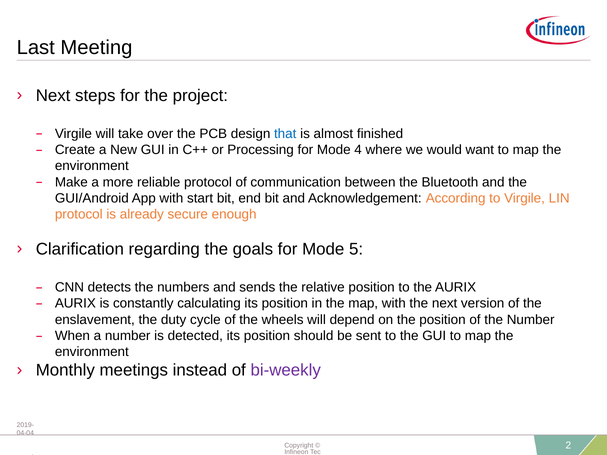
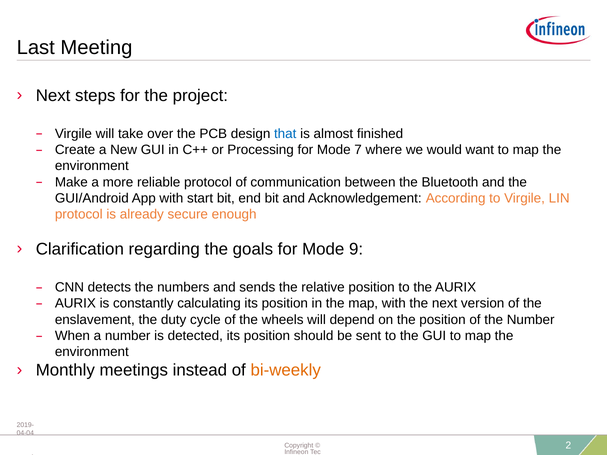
4: 4 -> 7 (358, 150)
5: 5 -> 9 (356, 249)
bi-weekly colour: purple -> orange (286, 371)
